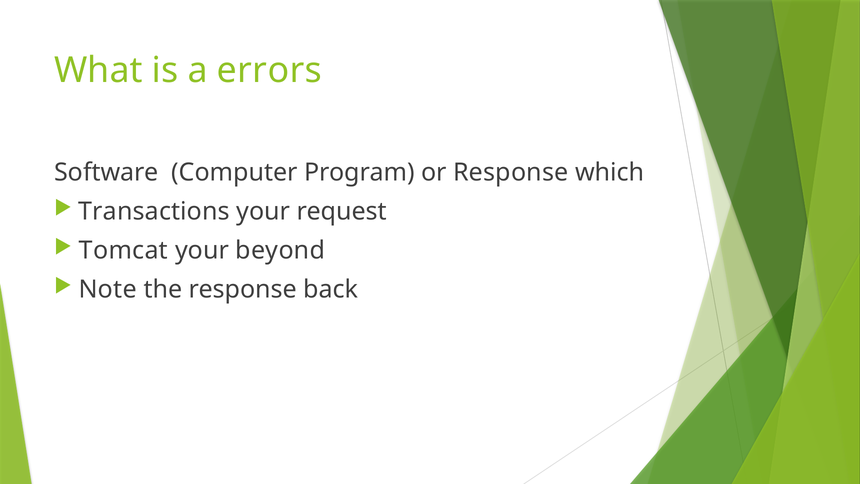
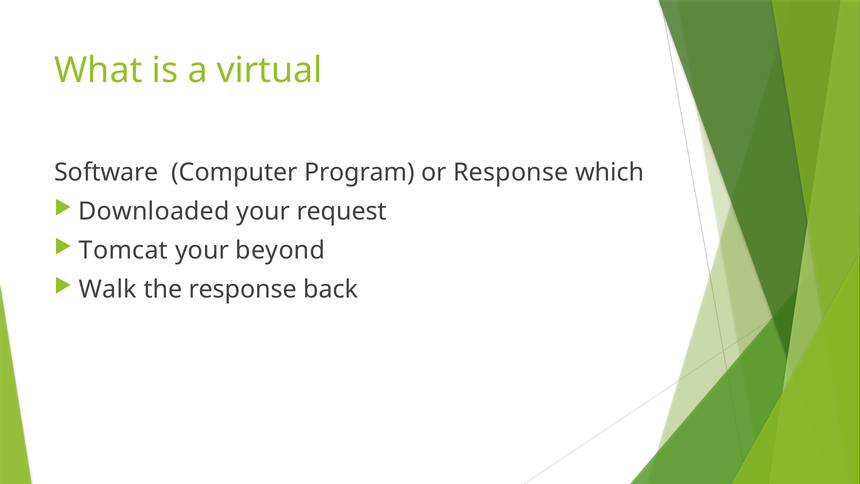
errors: errors -> virtual (270, 70)
Transactions: Transactions -> Downloaded (154, 211)
Note: Note -> Walk (108, 289)
